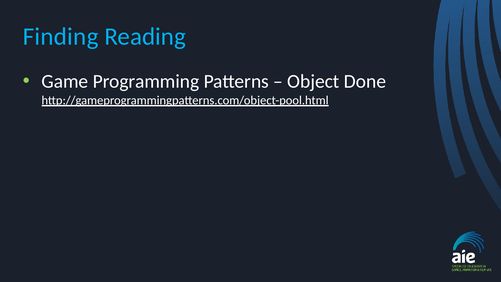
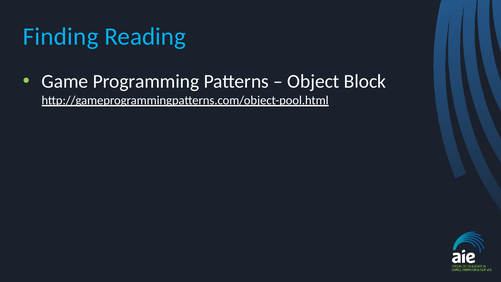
Done: Done -> Block (365, 82)
